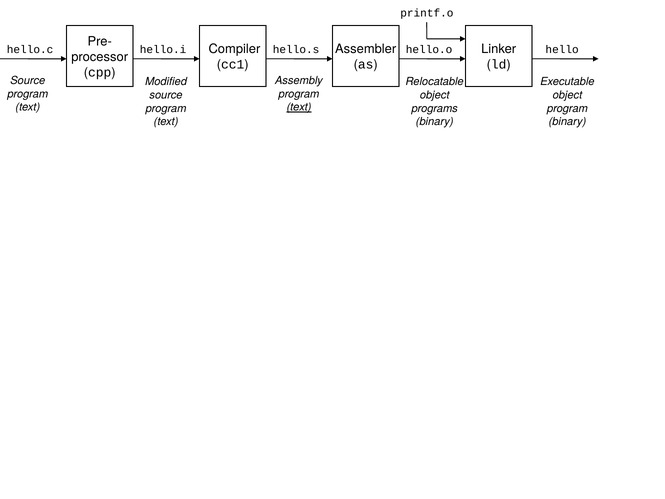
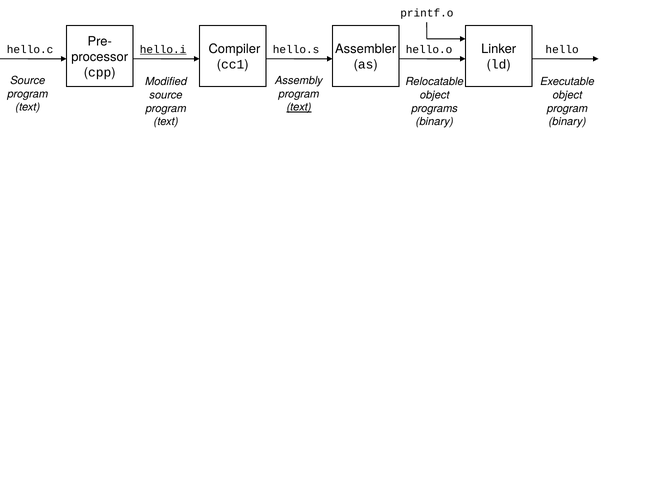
hello.i underline: none -> present (163, 50)
